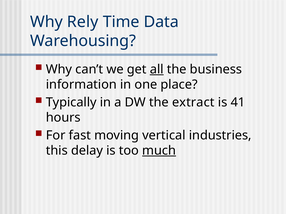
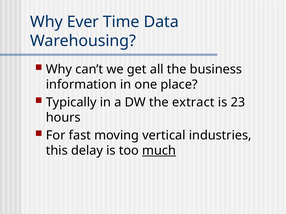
Rely: Rely -> Ever (83, 22)
all underline: present -> none (157, 70)
41: 41 -> 23 (238, 103)
